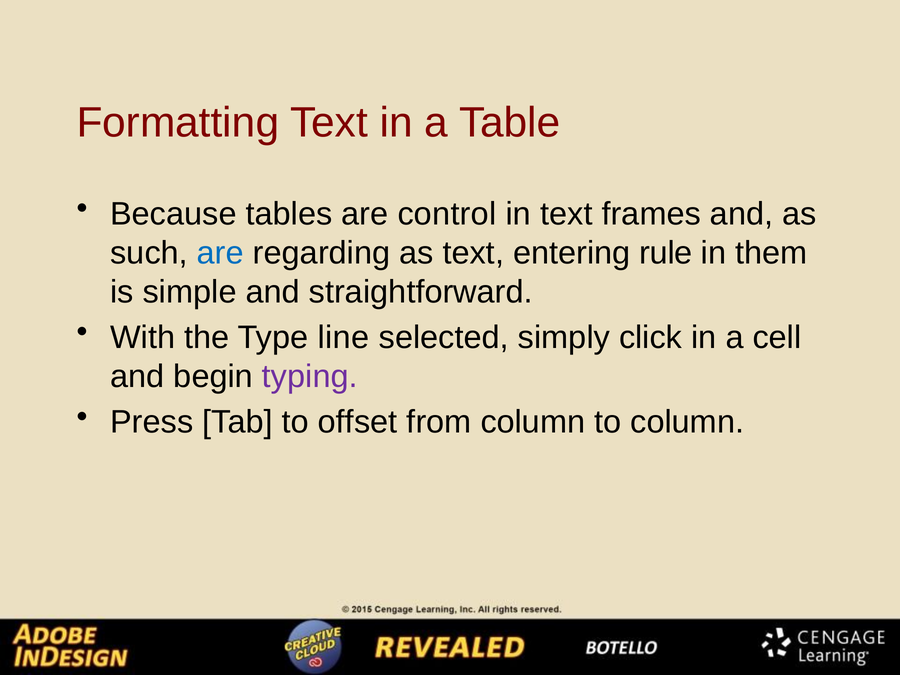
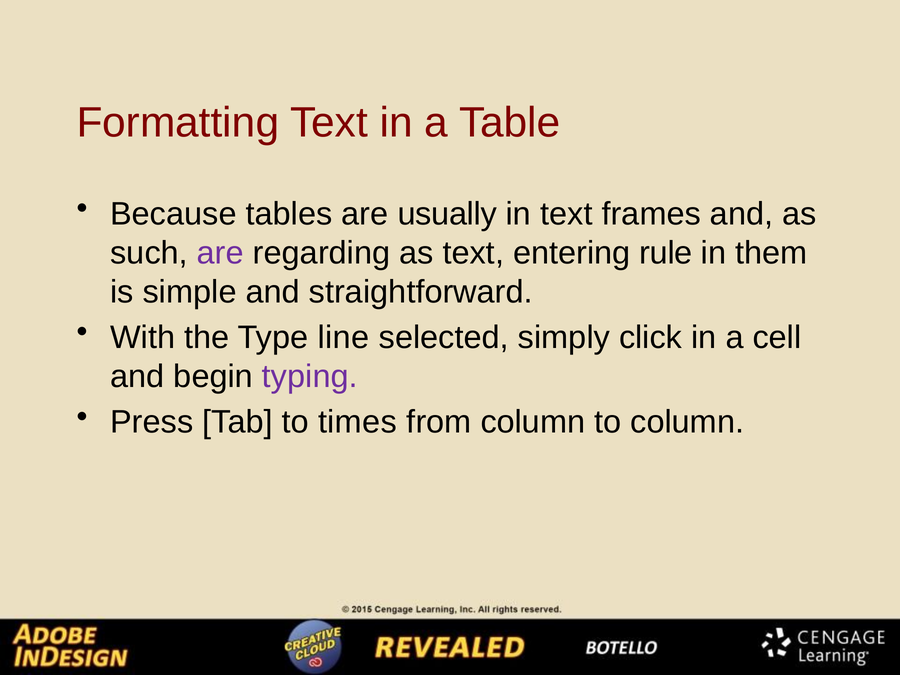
control: control -> usually (447, 214)
are colour: blue -> purple (220, 253)
offset: offset -> times (357, 422)
